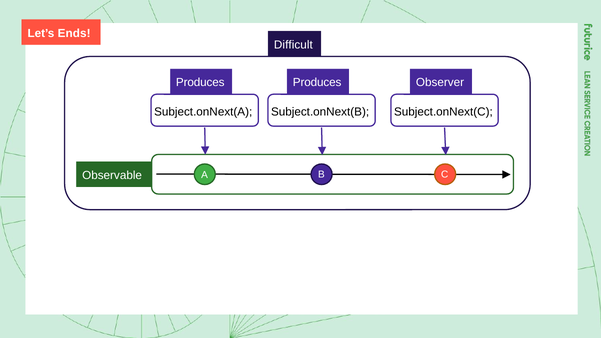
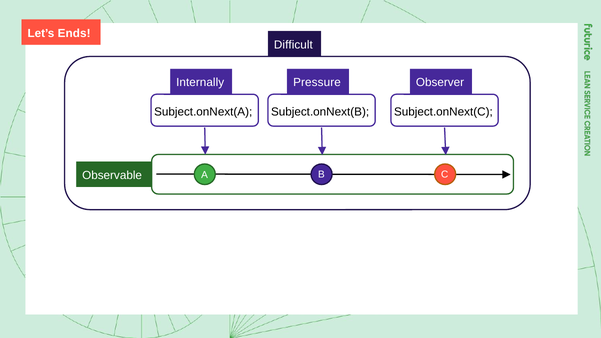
Produces: Produces -> Internally (200, 83)
Produces: Produces -> Pressure (317, 83)
